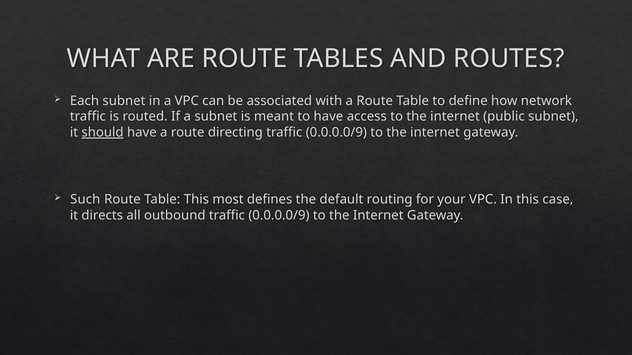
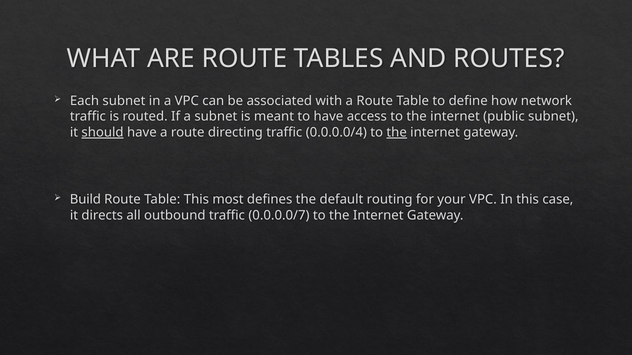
directing traffic 0.0.0.0/9: 0.0.0.0/9 -> 0.0.0.0/4 (336, 133)
the underline: none -> present (397, 133)
Such: Such -> Build (85, 200)
outbound traffic 0.0.0.0/9: 0.0.0.0/9 -> 0.0.0.0/7 (279, 216)
